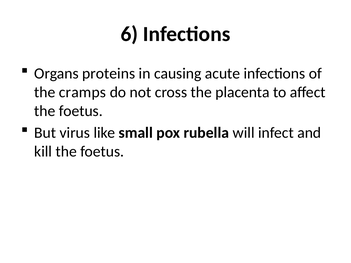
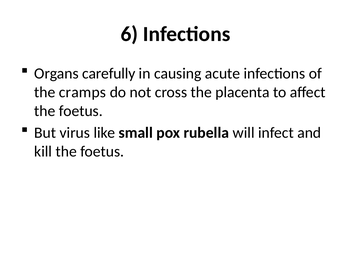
proteins: proteins -> carefully (109, 74)
